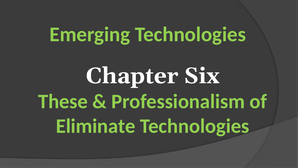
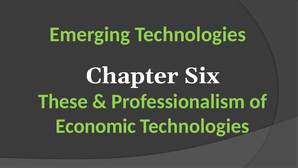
Eliminate: Eliminate -> Economic (96, 126)
